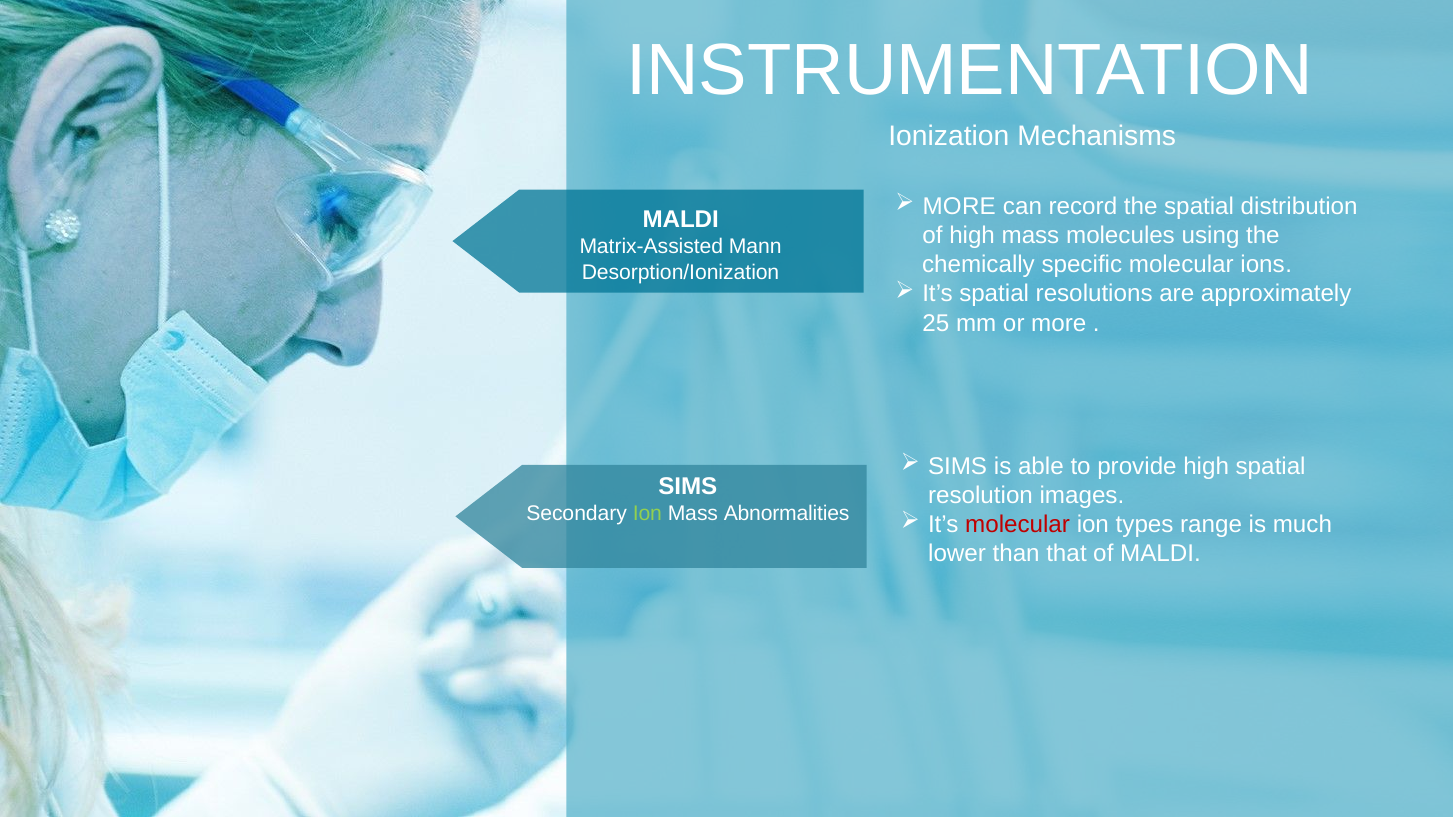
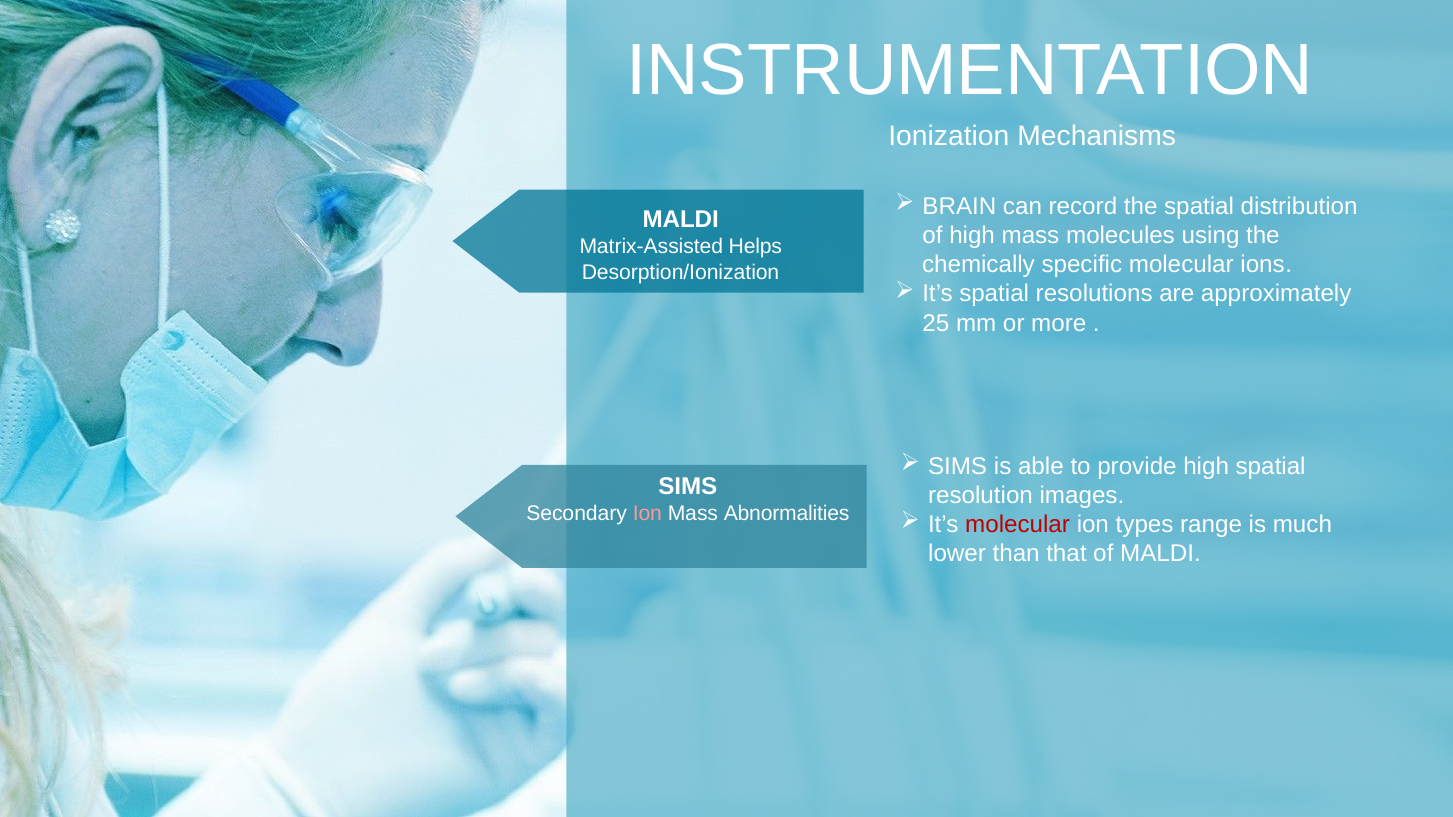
MORE: MORE -> BRAIN (959, 207)
Mann: Mann -> Helps (755, 247)
Ion colour: light green -> pink (647, 514)
